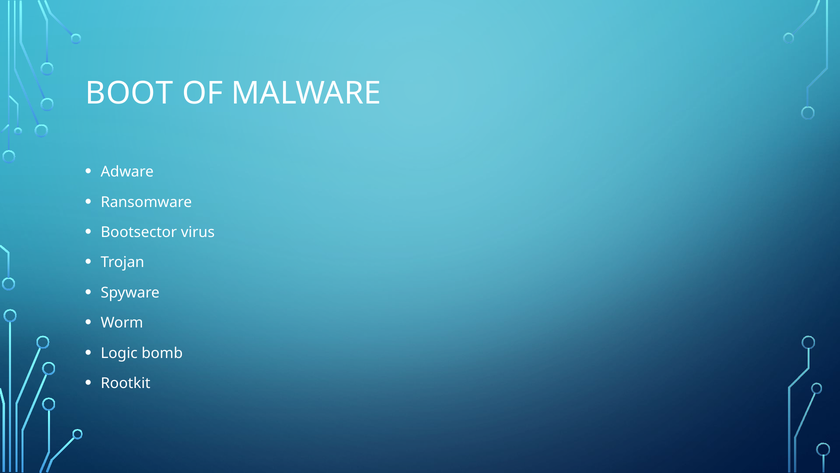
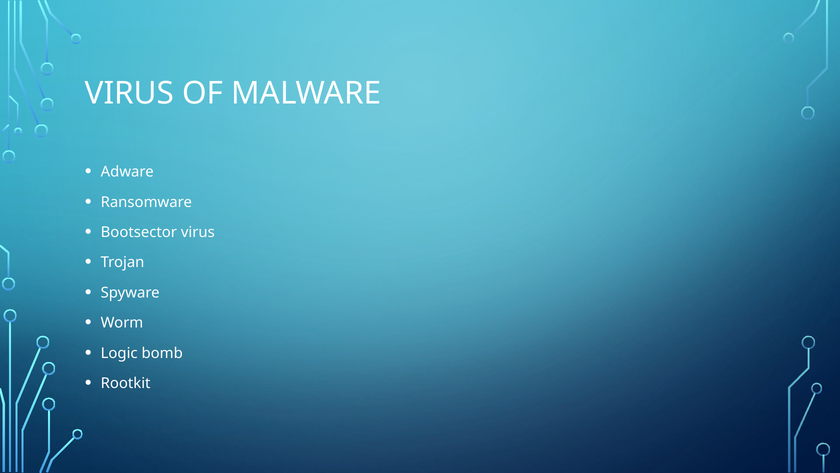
BOOT: BOOT -> VIRUS (130, 93)
